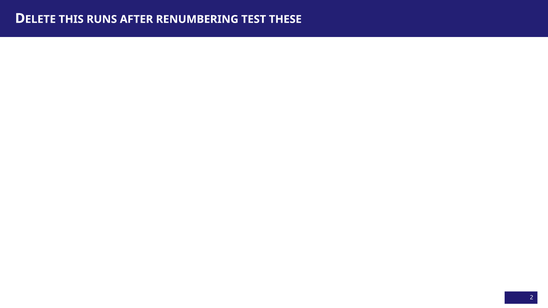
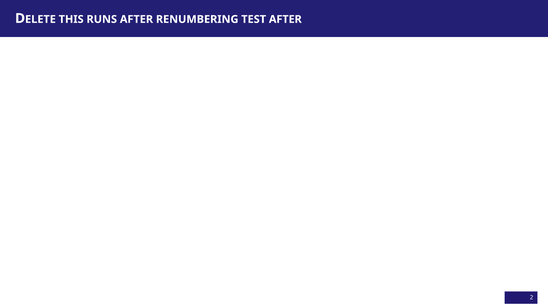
TEST THESE: THESE -> AFTER (285, 19)
